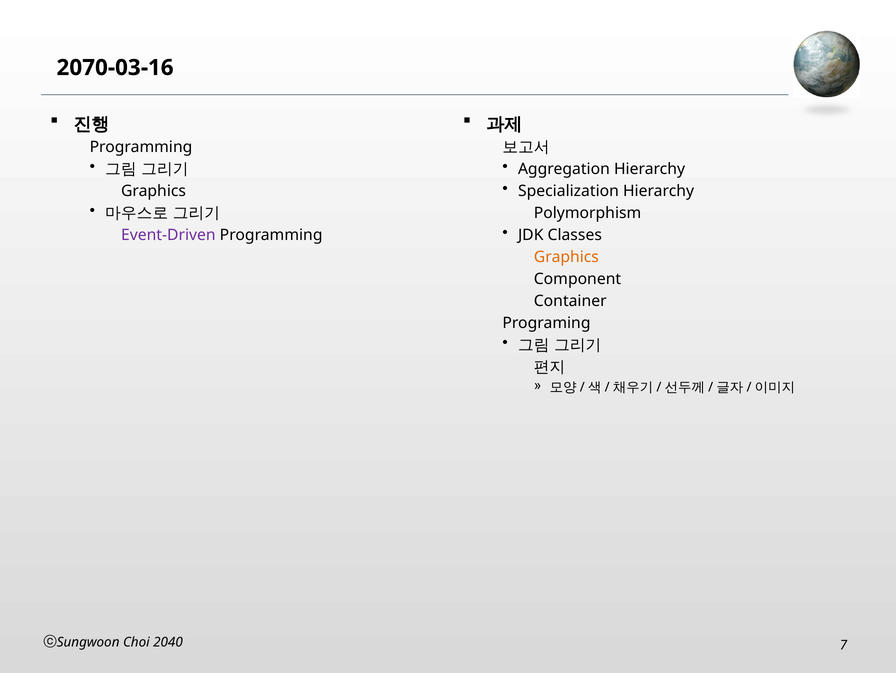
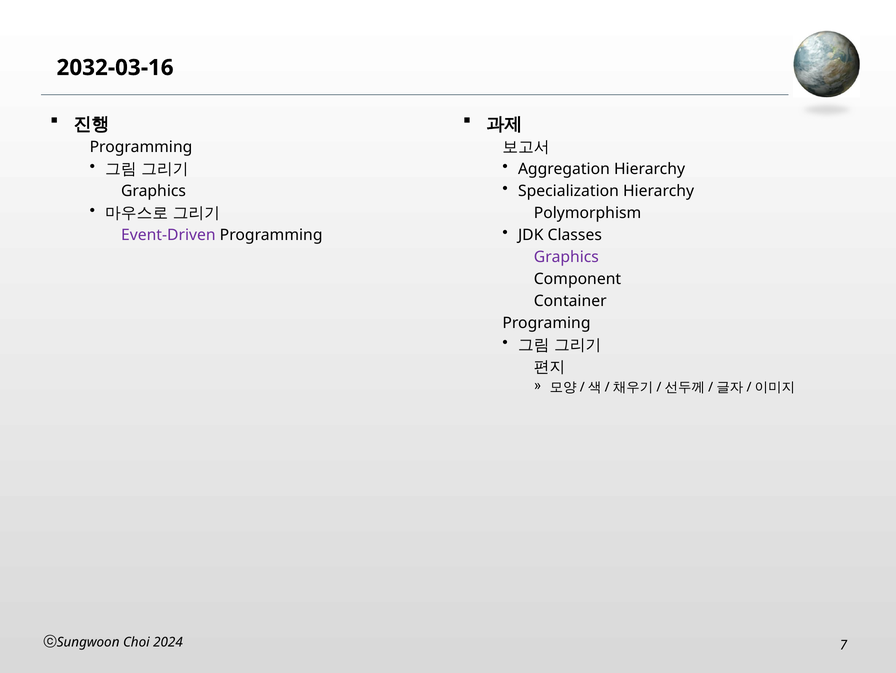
2070-03-16: 2070-03-16 -> 2032-03-16 (115, 68)
Graphics colour: orange -> purple (566, 257)
2040: 2040 -> 2024 (168, 641)
